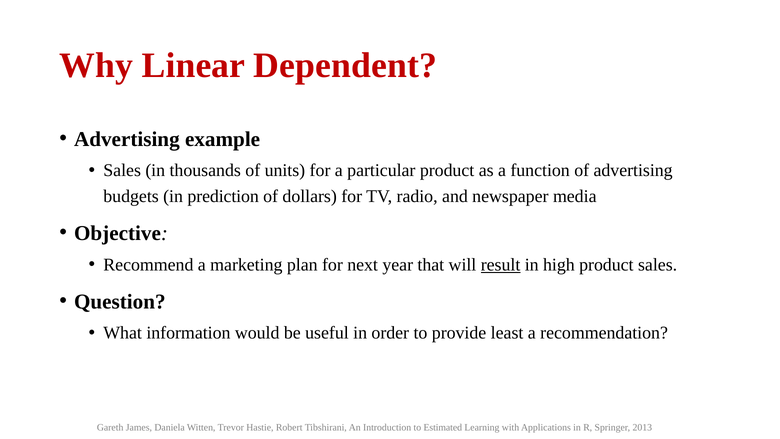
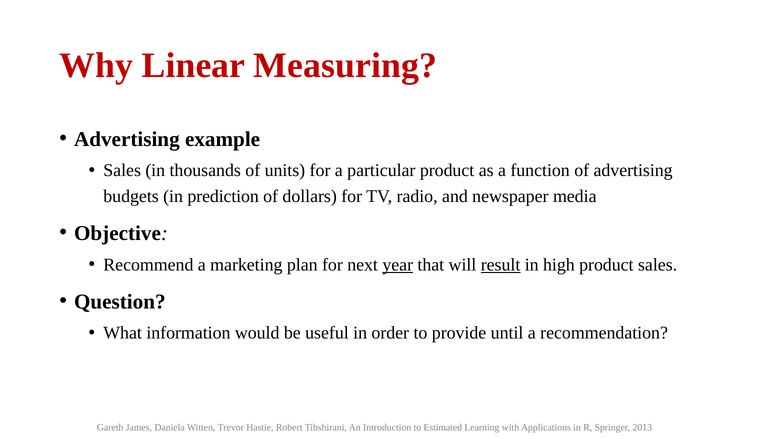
Dependent: Dependent -> Measuring (345, 66)
year underline: none -> present (398, 265)
least: least -> until (507, 333)
